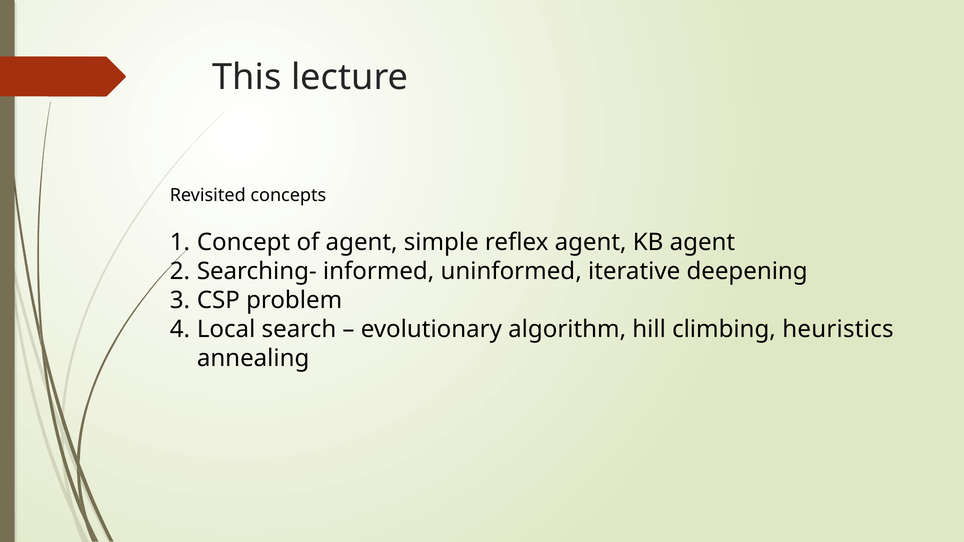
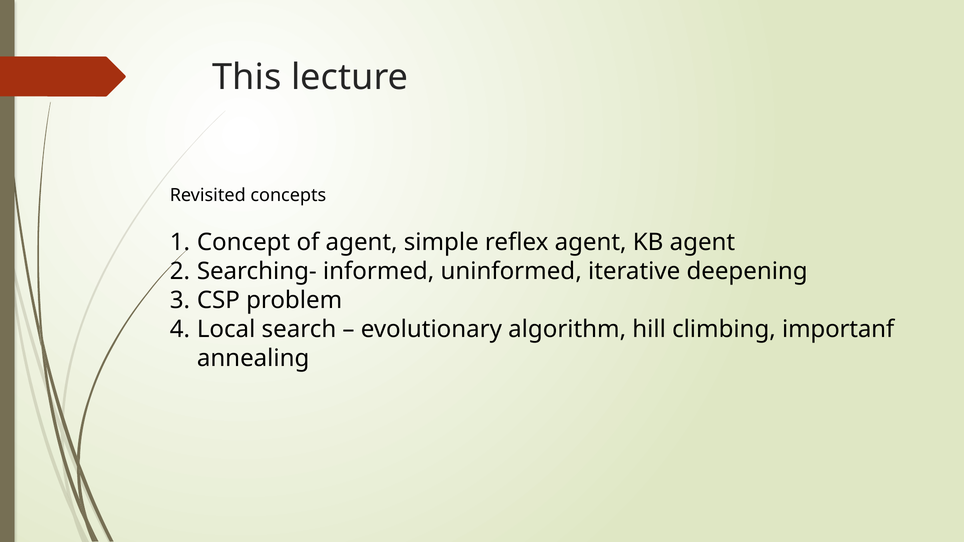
heuristics: heuristics -> importanf (838, 329)
